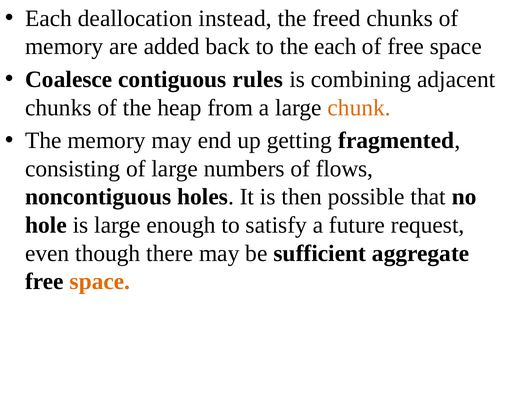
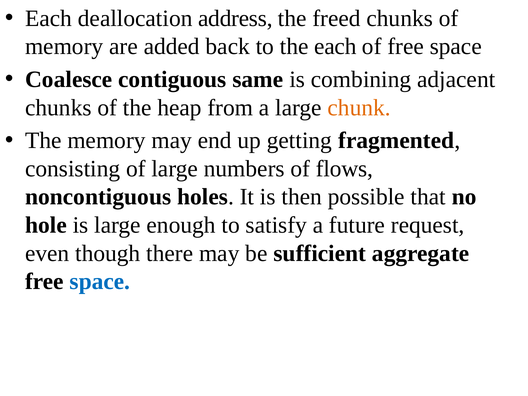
instead: instead -> address (235, 18)
rules: rules -> same (258, 79)
space colour: orange -> blue (100, 281)
